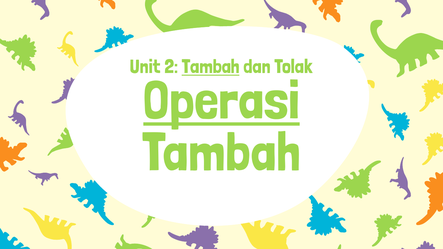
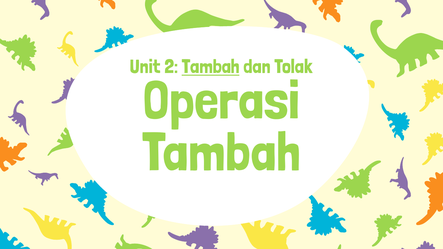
Operasi underline: present -> none (222, 101)
